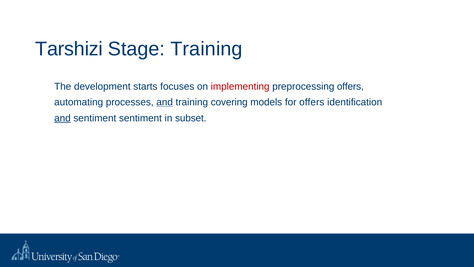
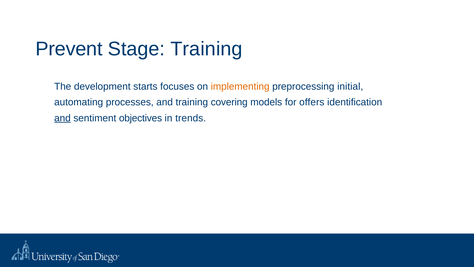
Tarshizi: Tarshizi -> Prevent (69, 49)
implementing colour: red -> orange (240, 86)
preprocessing offers: offers -> initial (350, 86)
and underline: present -> none (165, 102)
sentiment sentiment: sentiment -> objectives (141, 118)
subset: subset -> trends (191, 118)
